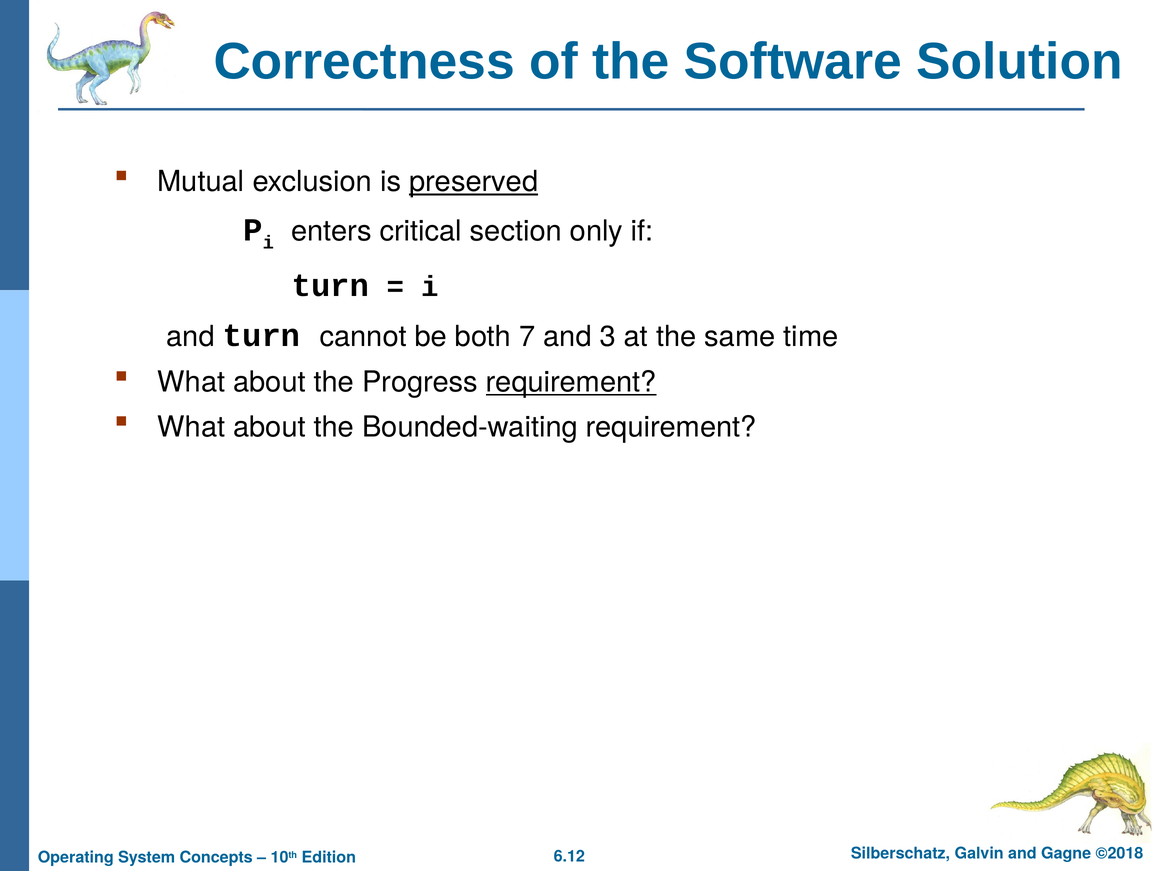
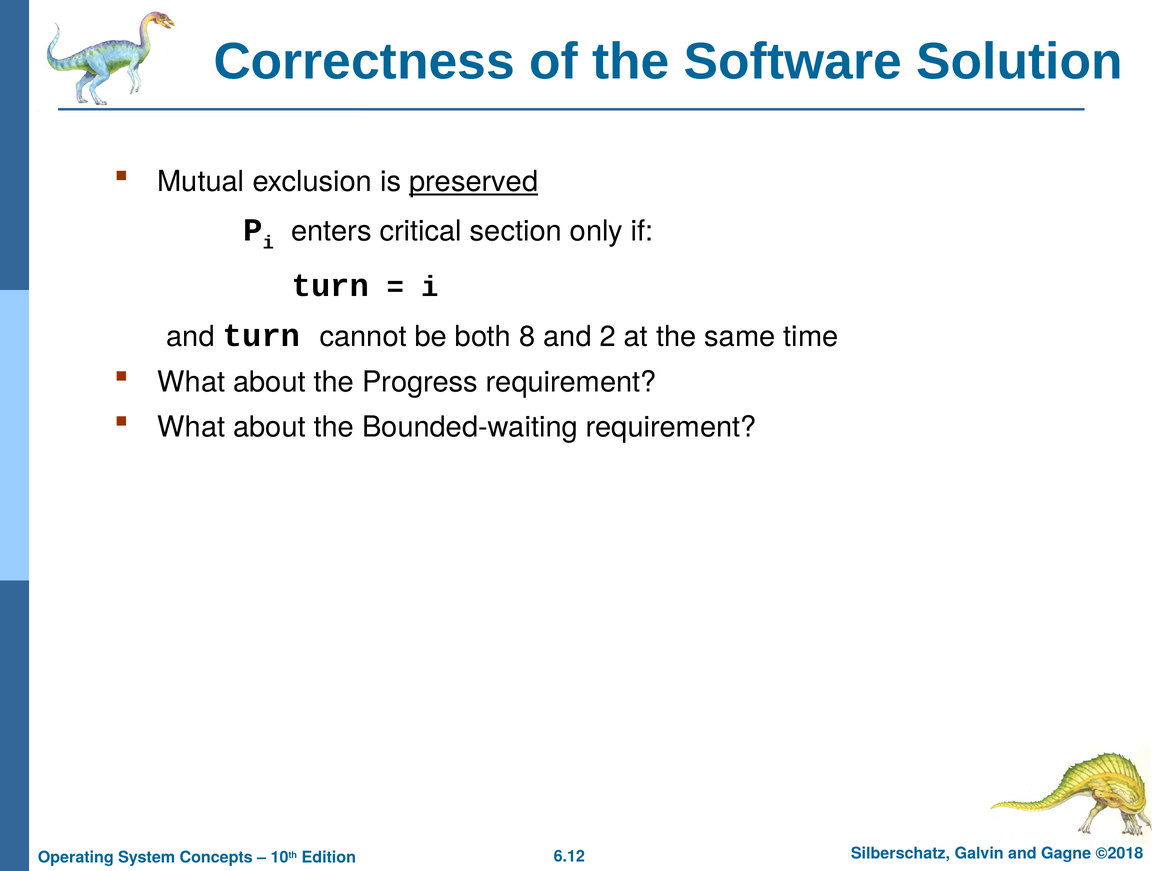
7: 7 -> 8 (527, 337)
3: 3 -> 2 (608, 337)
requirement underline: present -> none (571, 382)
